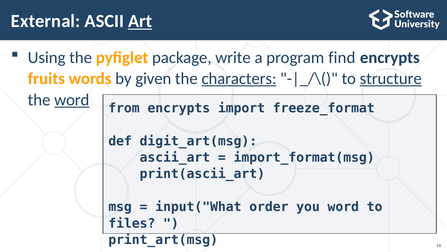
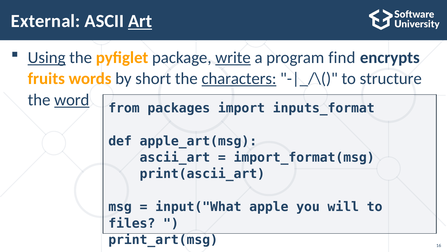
Using underline: none -> present (47, 57)
write underline: none -> present (233, 57)
given: given -> short (153, 79)
structure underline: present -> none (391, 79)
from encrypts: encrypts -> packages (179, 108)
freeze_format: freeze_format -> inputs_format (324, 108)
digit_art(msg: digit_art(msg -> apple_art(msg (198, 141)
order: order -> apple (269, 206)
you word: word -> will (343, 206)
